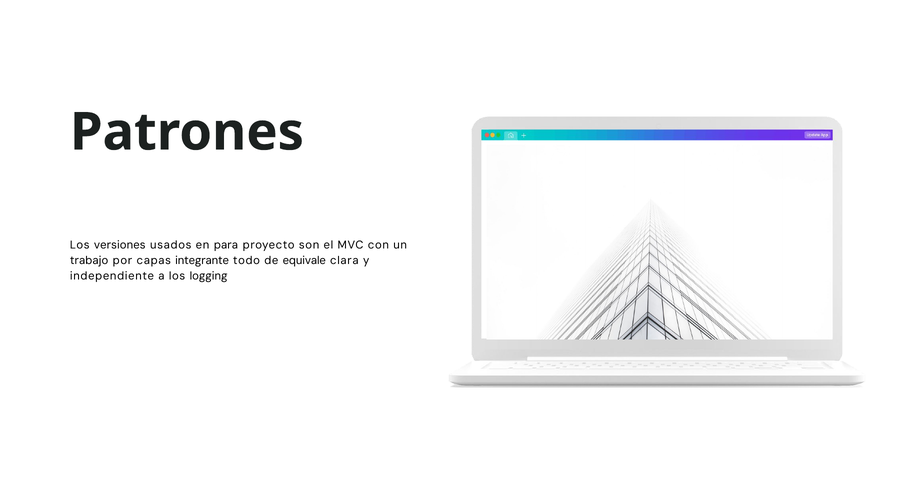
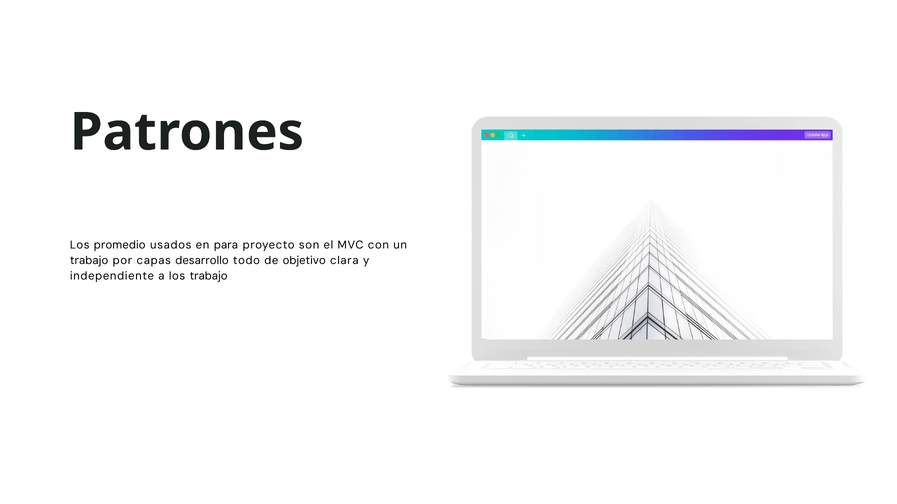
versiones: versiones -> promedio (120, 246)
integrante: integrante -> desarrollo (202, 261)
equivale: equivale -> objetivo (304, 261)
los logging: logging -> trabajo (209, 276)
